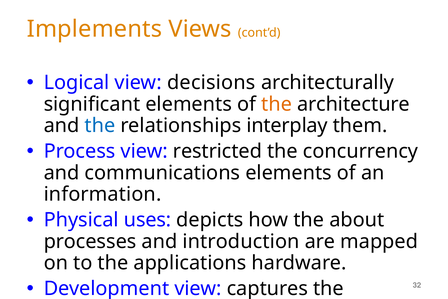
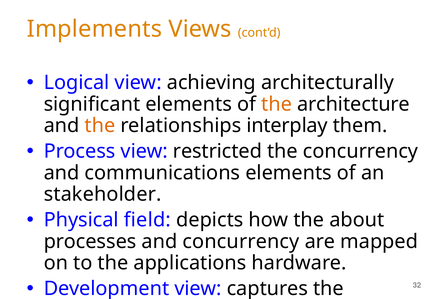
decisions: decisions -> achieving (211, 83)
the colour: blue -> orange (100, 126)
information: information -> stakeholder (103, 194)
uses: uses -> field (147, 220)
and introduction: introduction -> concurrency (241, 241)
